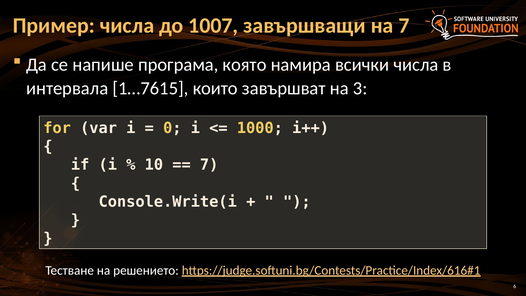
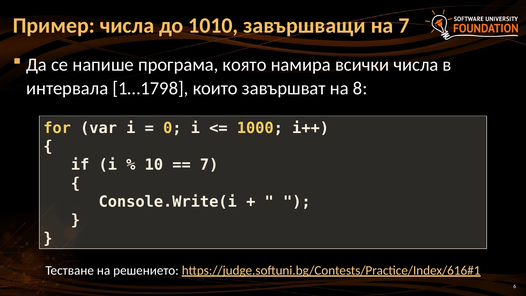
1007: 1007 -> 1010 (213, 26)
1…7615: 1…7615 -> 1…1798 (151, 88)
3: 3 -> 8 (360, 88)
